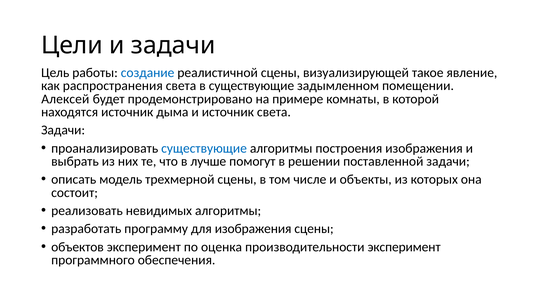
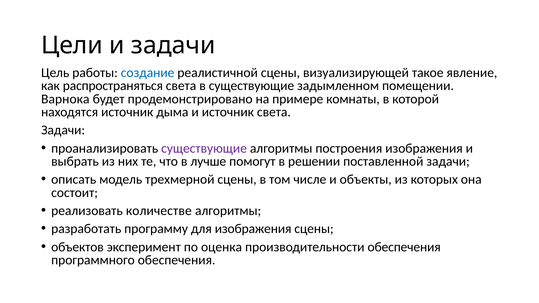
распространения: распространения -> распространяться (113, 86)
Алексей: Алексей -> Варнока (65, 99)
существующие colour: blue -> purple (204, 148)
невидимых: невидимых -> количестве (159, 211)
производительности эксперимент: эксперимент -> обеспечения (404, 247)
